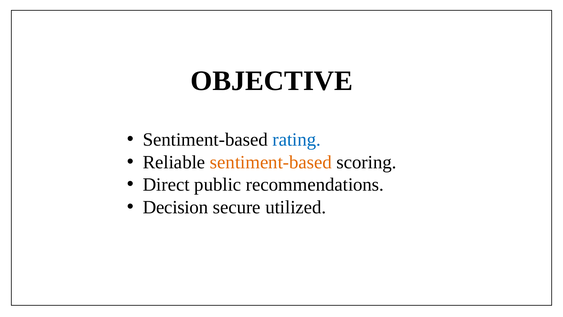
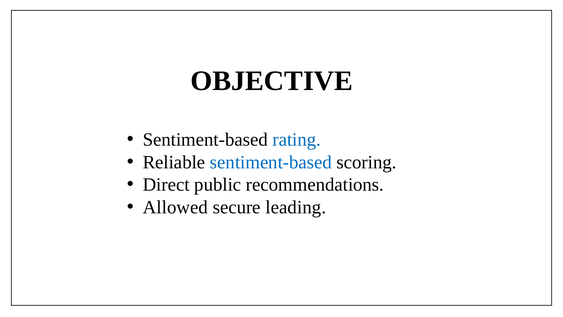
sentiment-based colour: orange -> blue (271, 162)
Decision: Decision -> Allowed (175, 207)
utilized: utilized -> leading (296, 207)
